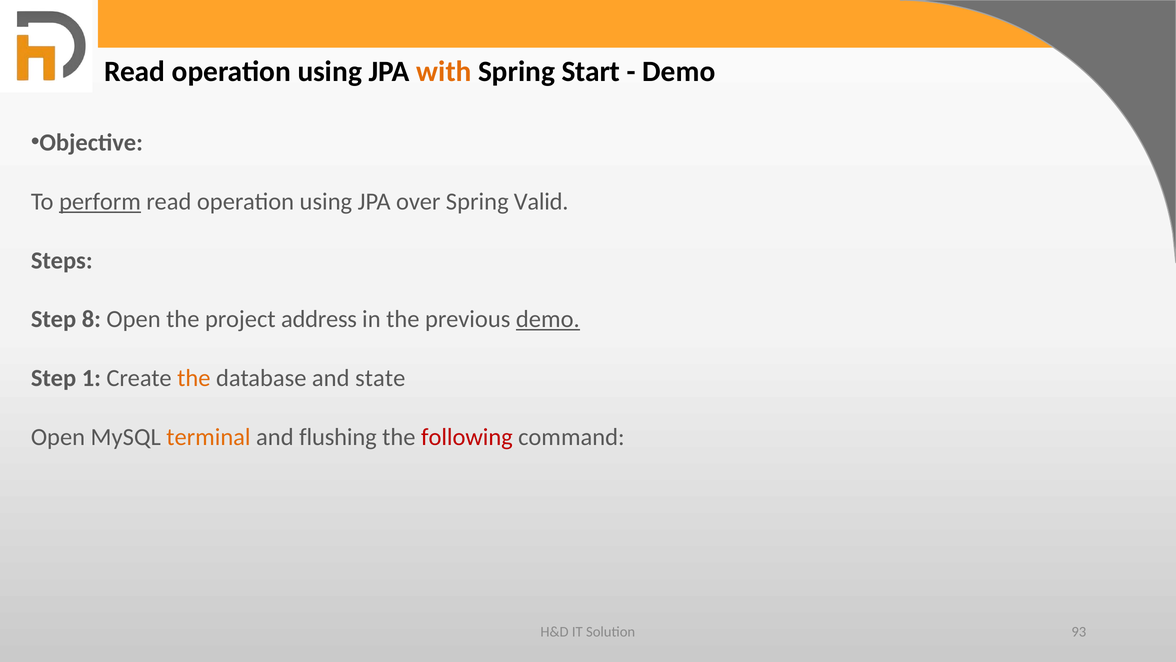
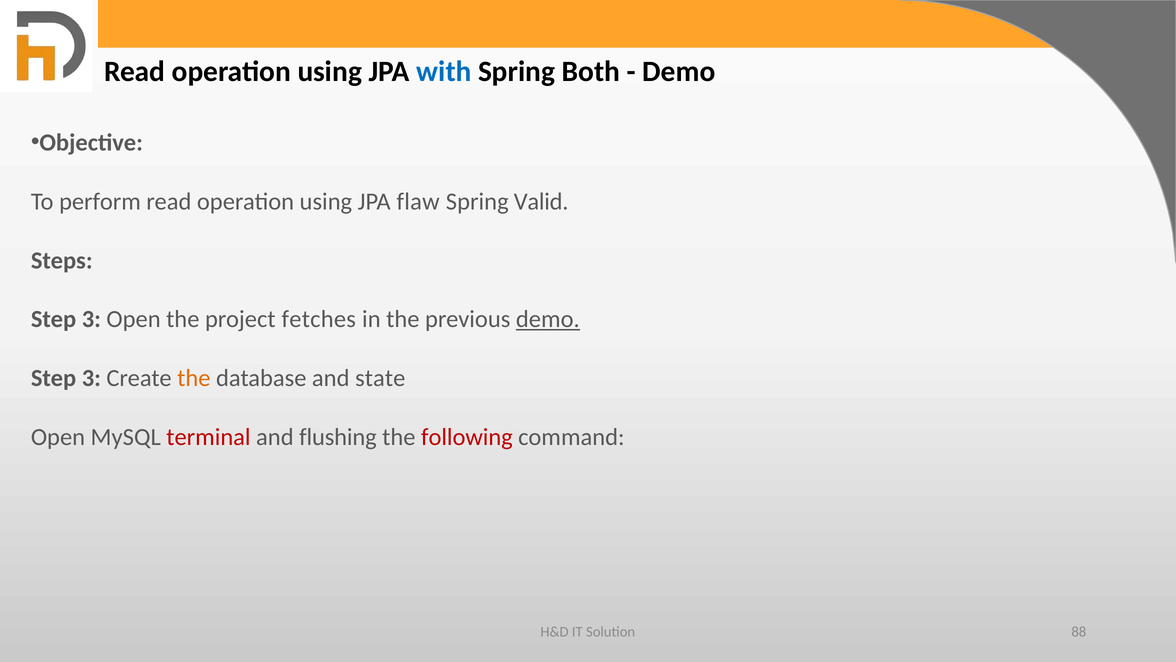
with colour: orange -> blue (444, 72)
Start: Start -> Both (591, 72)
perform underline: present -> none (100, 201)
over: over -> flaw (418, 201)
8: 8 -> 3 (91, 319)
address: address -> fetches (319, 319)
1: 1 -> 3 (91, 378)
terminal colour: orange -> red (208, 437)
93: 93 -> 88 (1079, 632)
